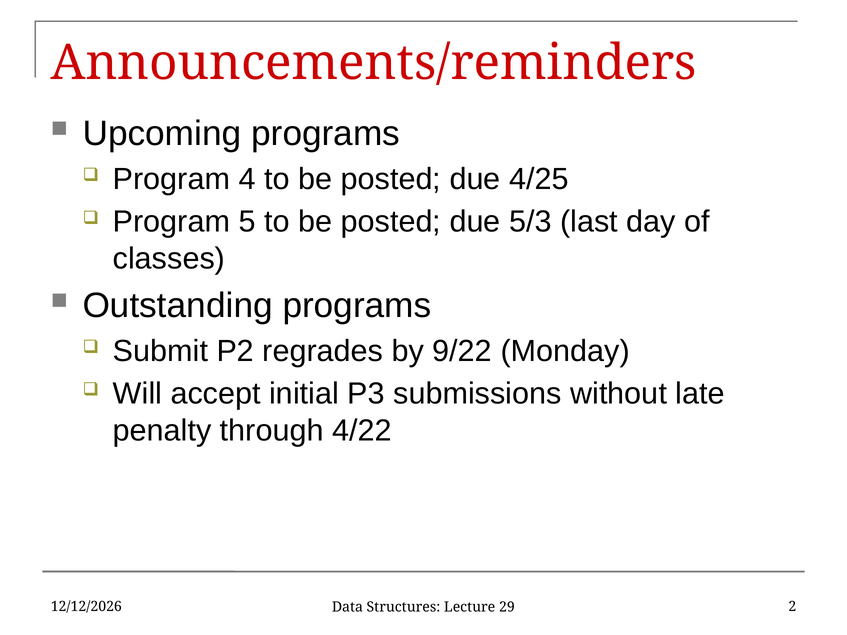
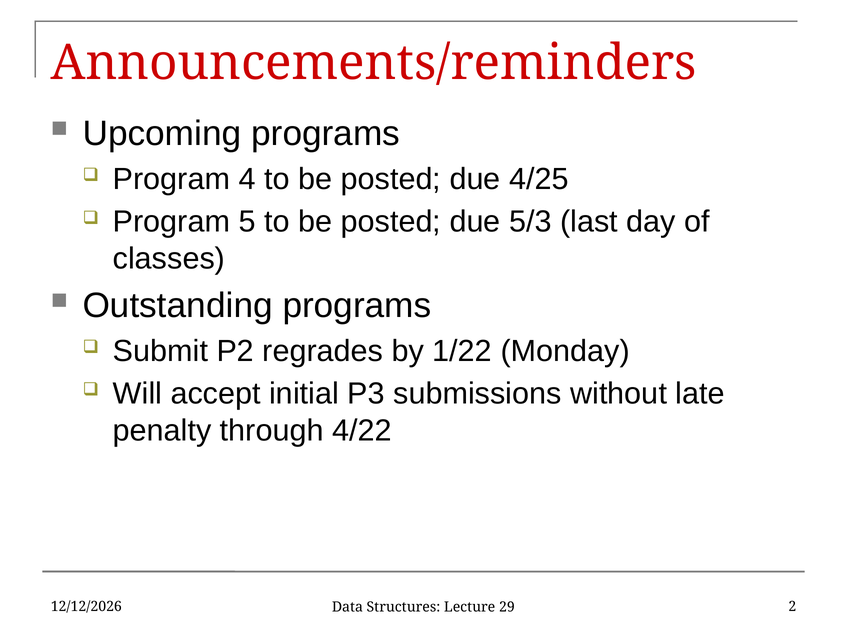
9/22: 9/22 -> 1/22 (462, 351)
